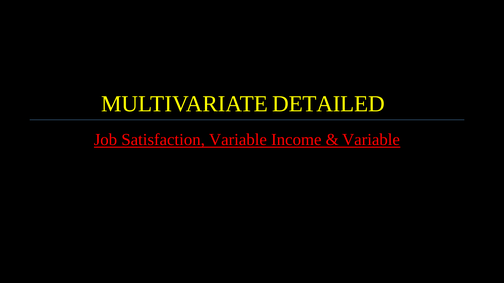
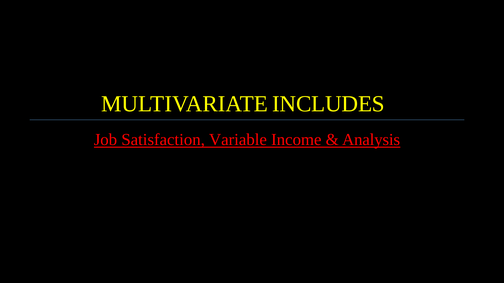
DETAILED: DETAILED -> INCLUDES (328, 104)
Variable: Variable -> Analysis (371, 140)
